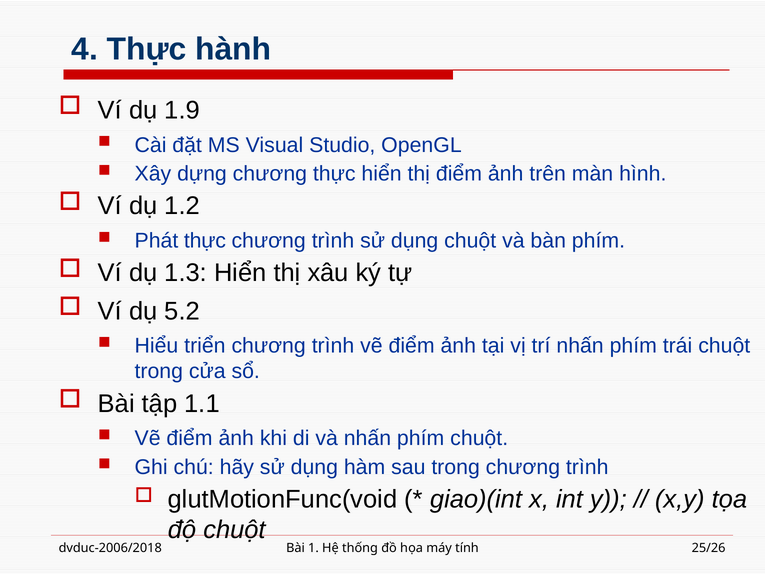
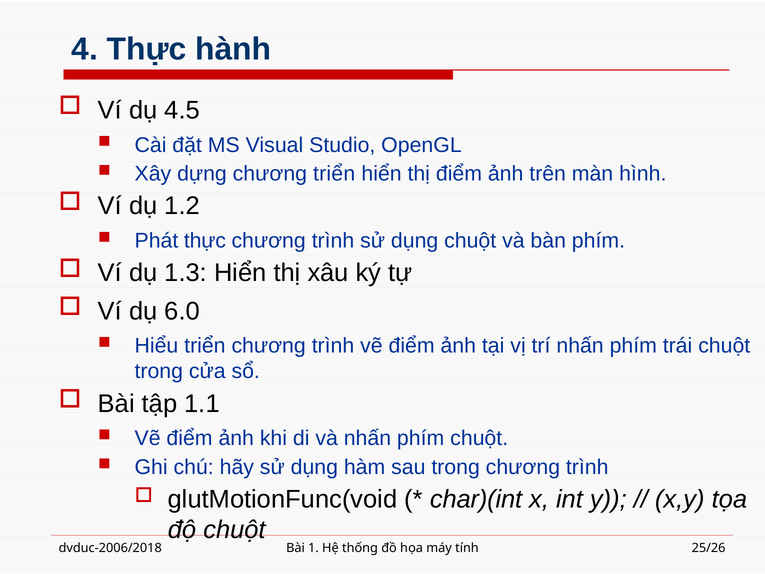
1.9: 1.9 -> 4.5 (182, 110)
chương thực: thực -> triển (334, 174)
5.2: 5.2 -> 6.0 (182, 311)
giao)(int: giao)(int -> char)(int (476, 499)
